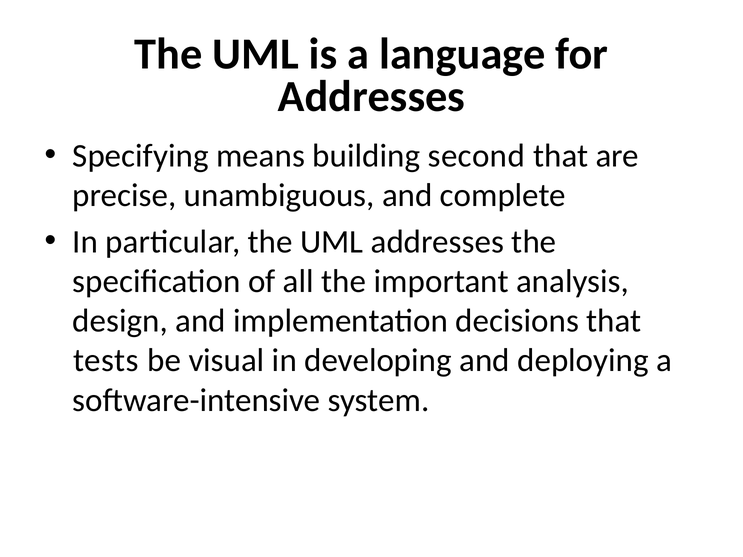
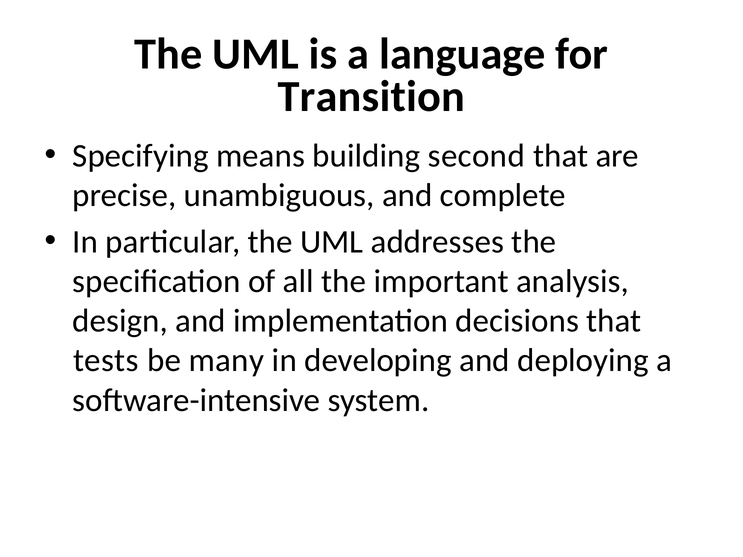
Addresses: Addresses -> Transition (371, 97)
visual: visual -> many (226, 361)
